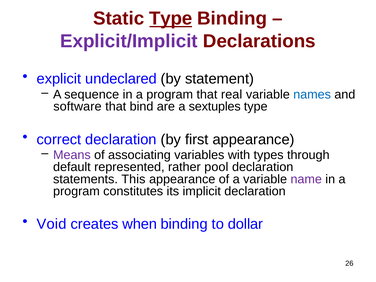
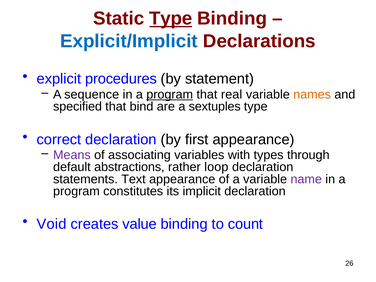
Explicit/Implicit colour: purple -> blue (129, 41)
undeclared: undeclared -> procedures (121, 79)
program underline: none -> present (170, 95)
names colour: blue -> orange (312, 95)
software: software -> specified (78, 107)
represented: represented -> abstractions (129, 167)
pool: pool -> loop (216, 167)
This: This -> Text (133, 179)
when: when -> value (140, 224)
dollar: dollar -> count (245, 224)
